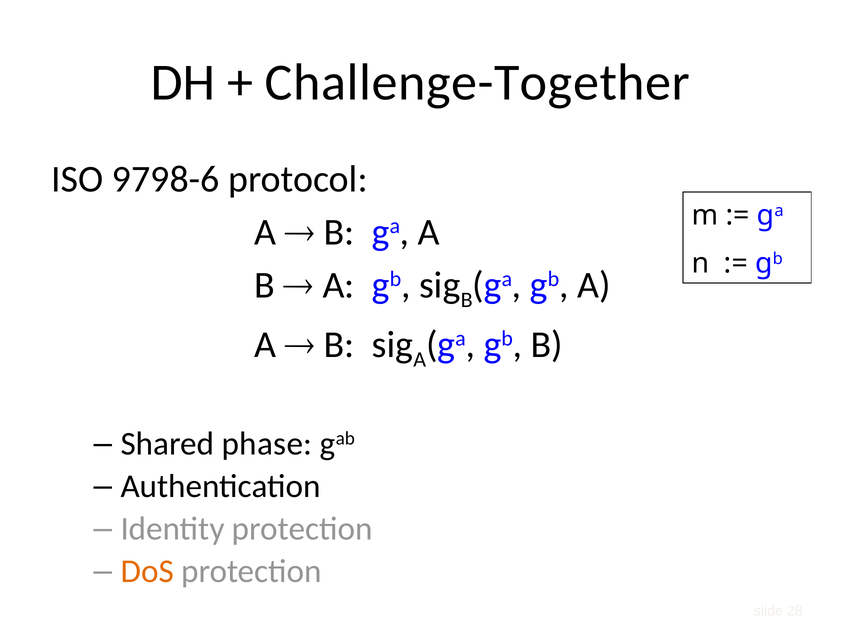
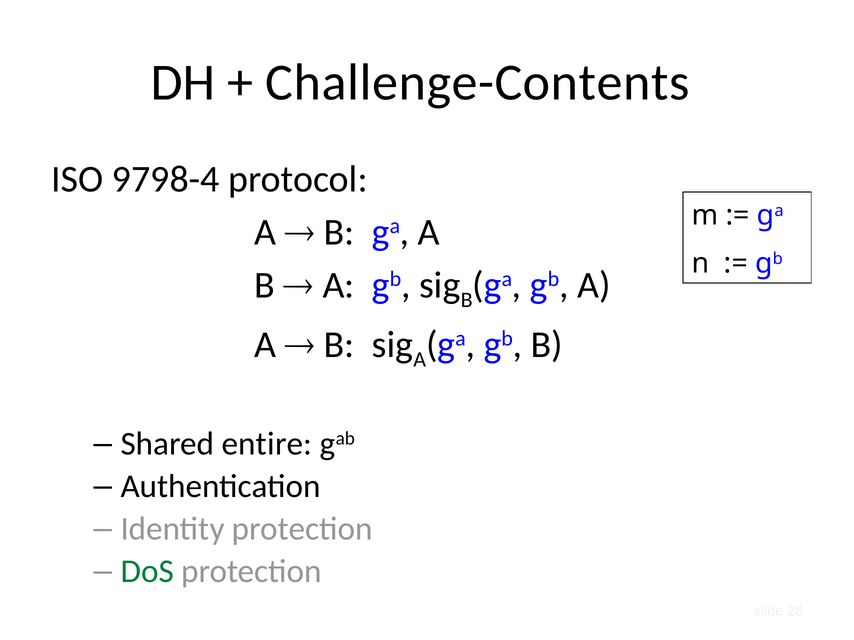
Challenge-Together: Challenge-Together -> Challenge-Contents (477, 83)
9798-6: 9798-6 -> 9798-4 (166, 179)
phase: phase -> entire (267, 444)
DoS colour: orange -> green (147, 572)
